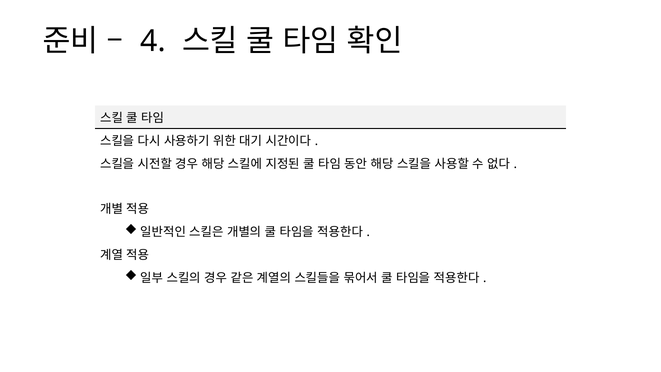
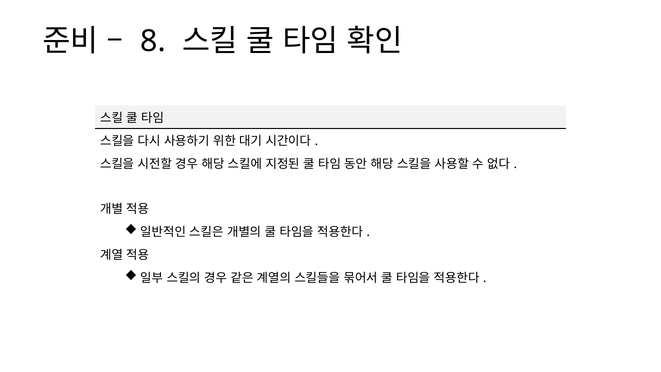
4: 4 -> 8 (153, 41)
